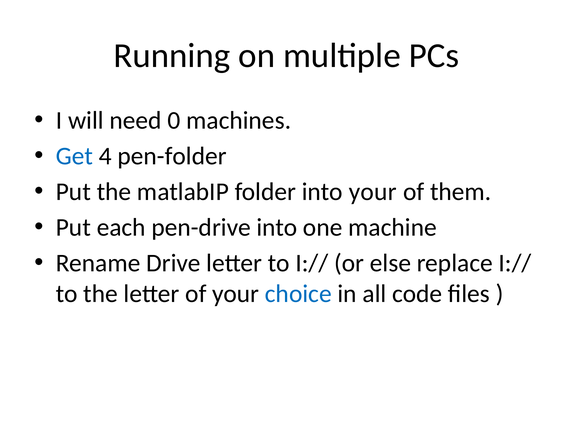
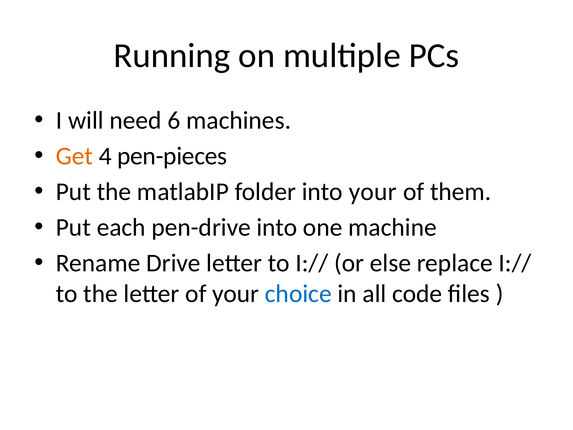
0: 0 -> 6 (174, 120)
Get colour: blue -> orange (74, 156)
pen-folder: pen-folder -> pen-pieces (172, 156)
